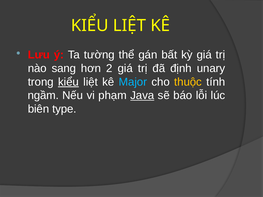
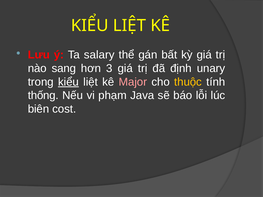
tường: tường -> salary (99, 55)
2: 2 -> 3 (109, 68)
Major colour: light blue -> pink (133, 82)
ngầm: ngầm -> thống (43, 96)
Java underline: present -> none (142, 96)
type: type -> cost (64, 109)
